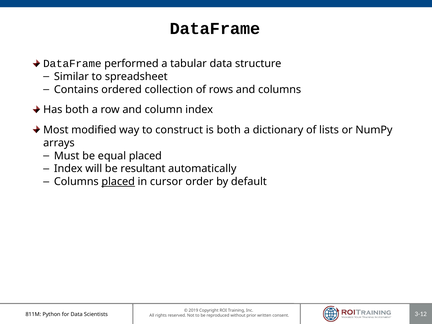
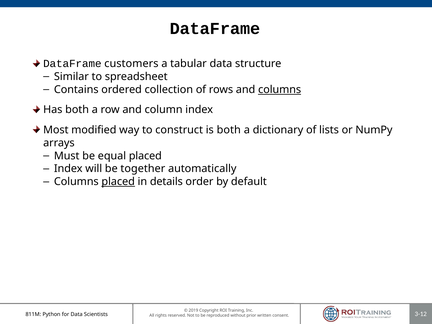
performed: performed -> customers (131, 64)
columns underline: none -> present (280, 90)
resultant: resultant -> together (143, 169)
cursor: cursor -> details (166, 182)
